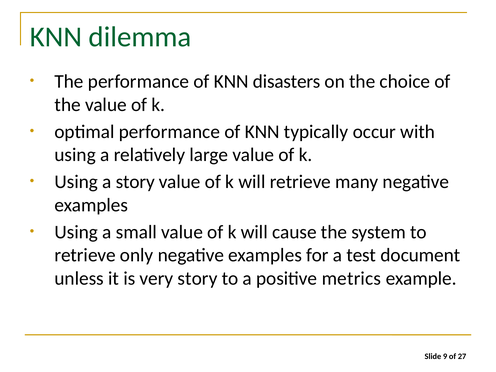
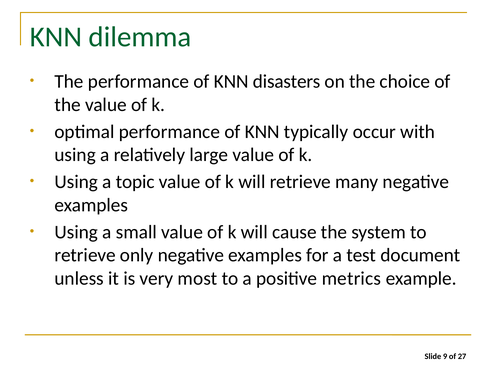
a story: story -> topic (135, 182)
very story: story -> most (198, 278)
